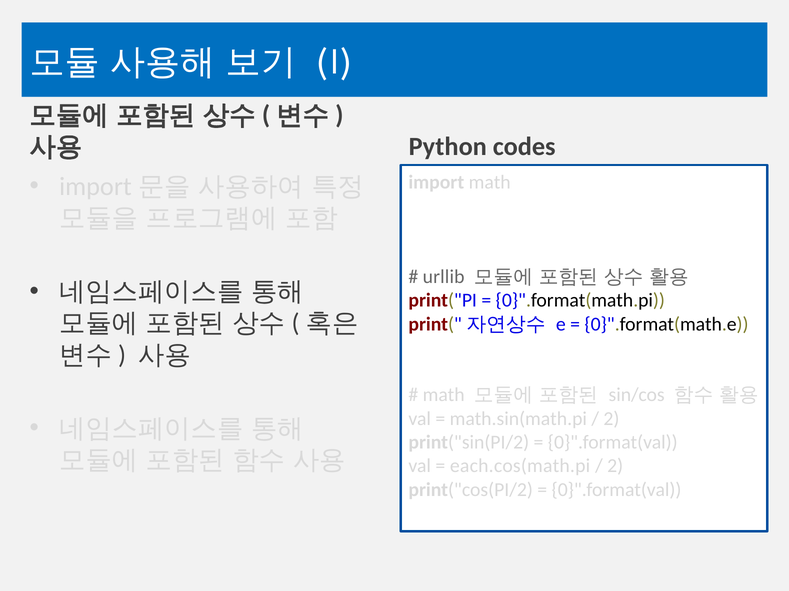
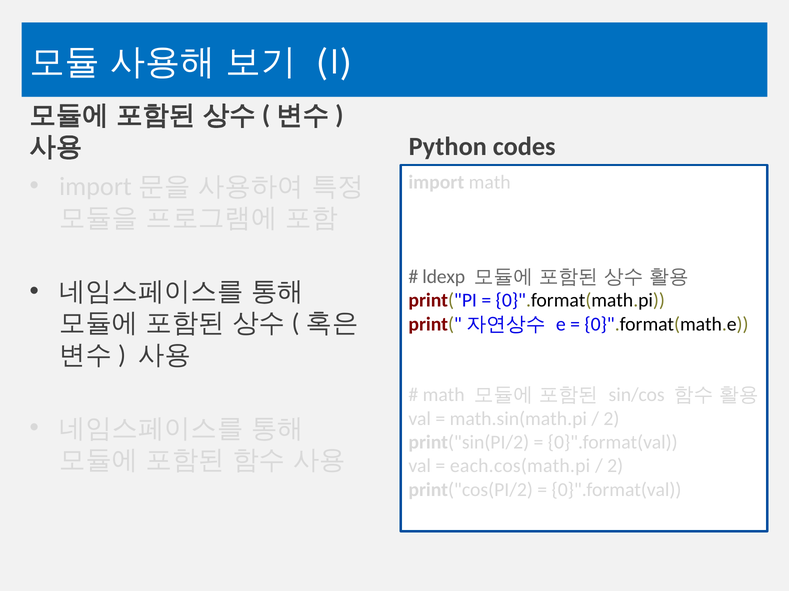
urllib: urllib -> ldexp (444, 277)
